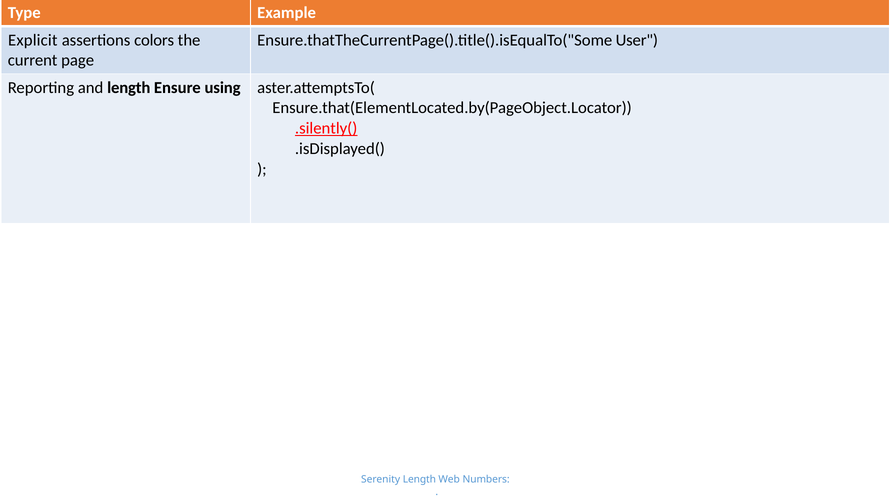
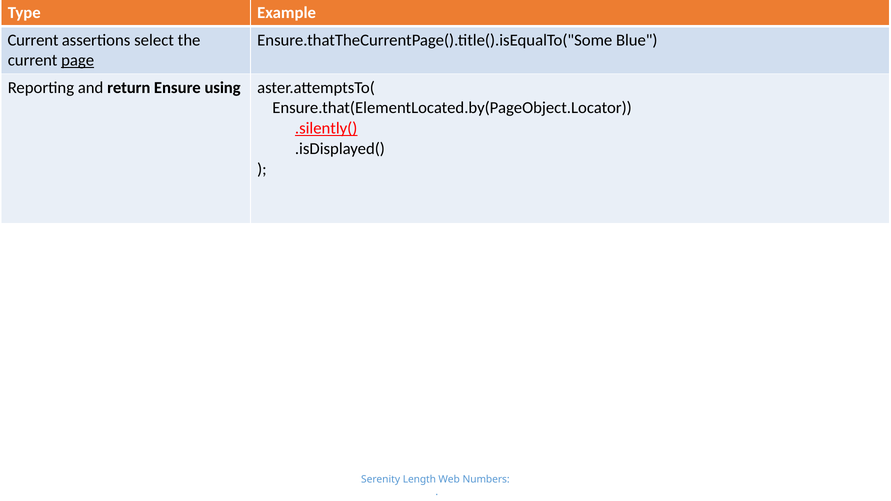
Explicit: Explicit -> Current (33, 40)
colors: colors -> select (154, 40)
User: User -> Blue (637, 40)
page underline: none -> present (78, 60)
and length: length -> return (129, 88)
